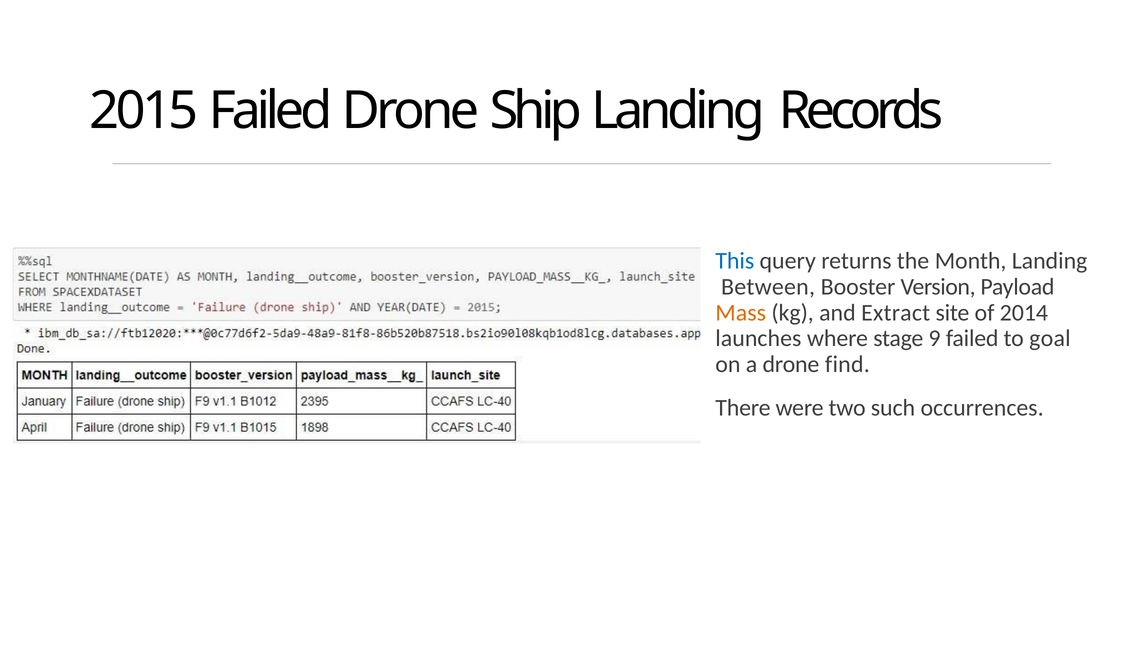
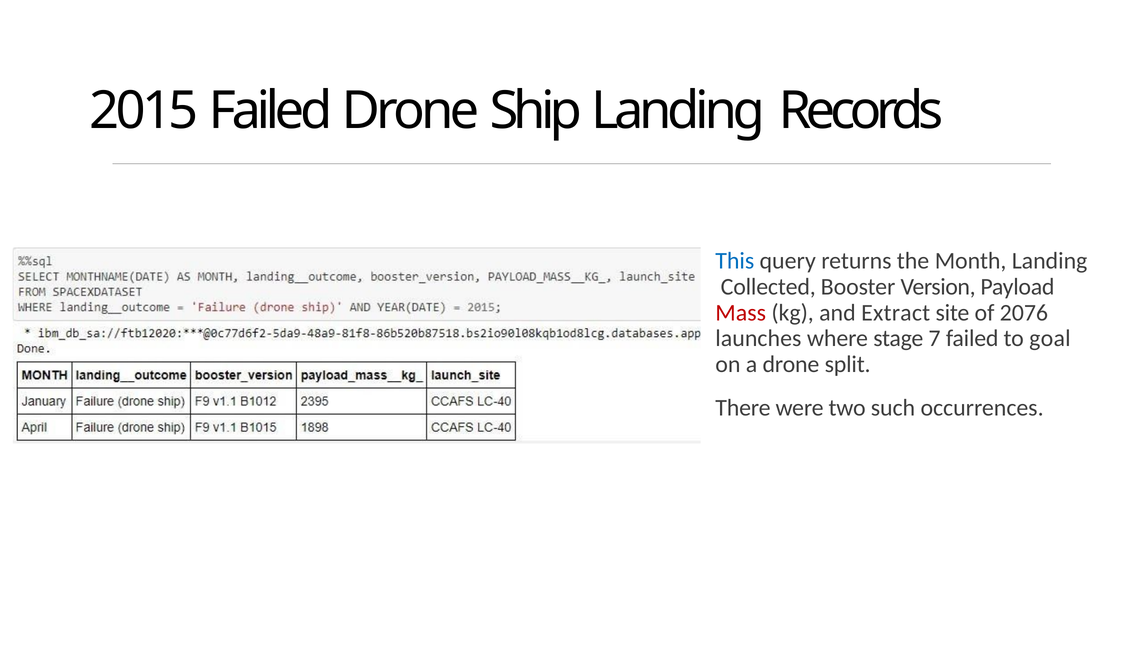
Between: Between -> Collected (768, 287)
Mass colour: orange -> red (741, 313)
2014: 2014 -> 2076 (1024, 313)
9: 9 -> 7 (934, 338)
find: find -> split (848, 364)
